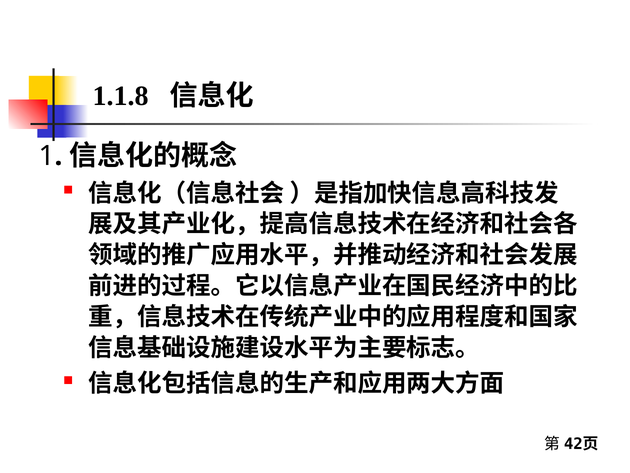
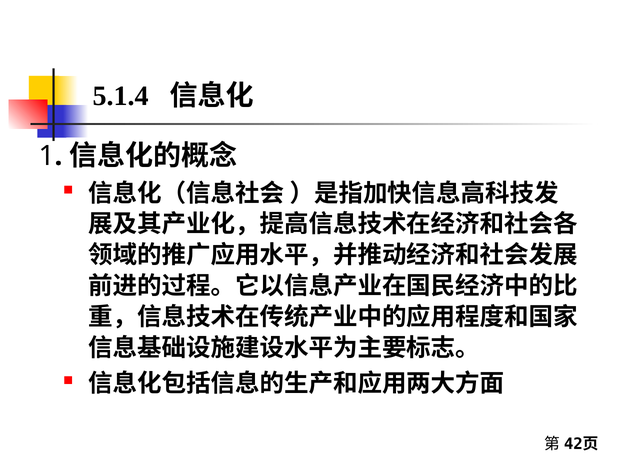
1.1.8: 1.1.8 -> 5.1.4 (121, 96)
